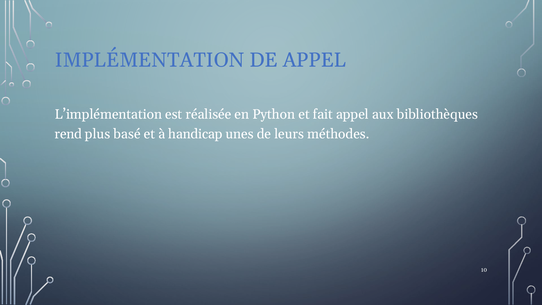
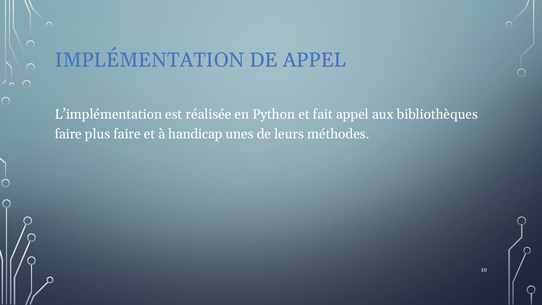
rend: rend -> faire (68, 134)
plus basé: basé -> faire (127, 134)
